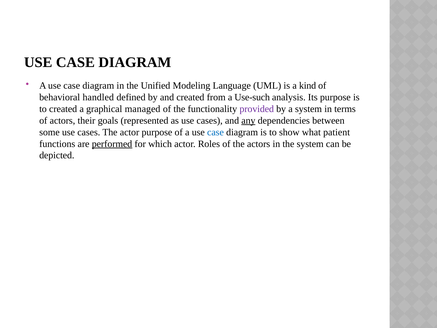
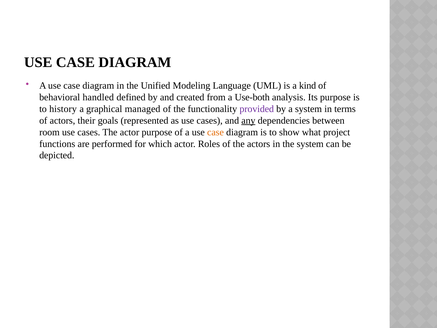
Use-such: Use-such -> Use-both (252, 97)
to created: created -> history (63, 109)
some: some -> room (49, 132)
case colour: blue -> orange (215, 132)
patient: patient -> project (337, 132)
performed underline: present -> none (112, 144)
